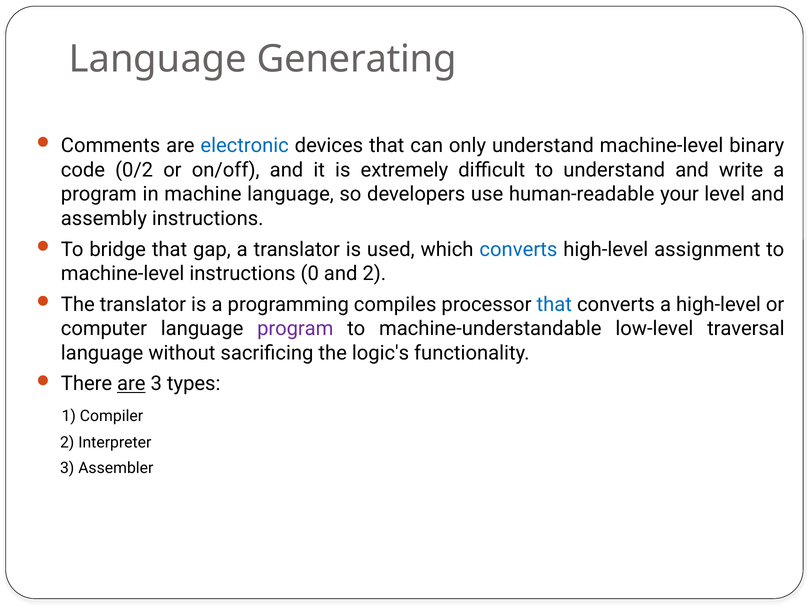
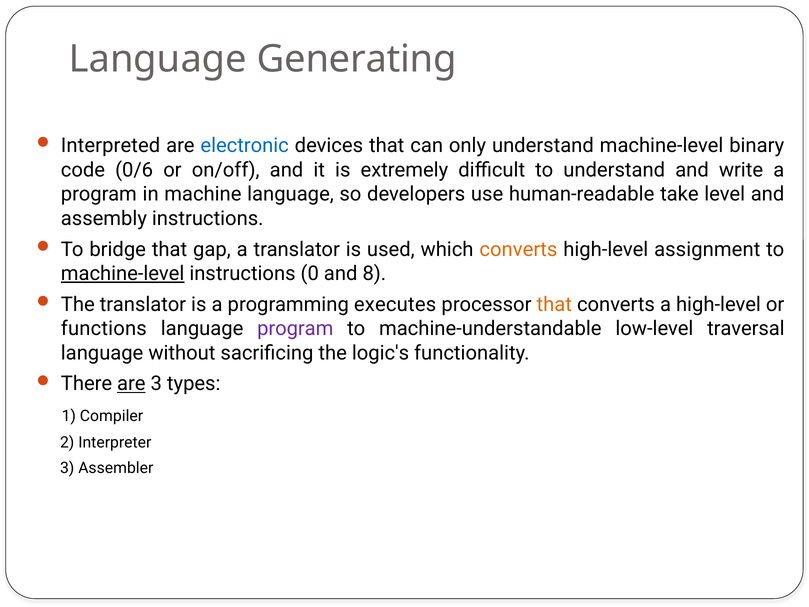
Comments: Comments -> Interpreted (111, 146)
0/2: 0/2 -> 0/6 (134, 170)
your: your -> take (679, 194)
converts colour: blue -> orange (518, 249)
machine-level underline: none -> present (123, 274)
and 2: 2 -> 8 (374, 274)
compiles: compiles -> executes (395, 304)
that colour: blue -> orange (554, 304)
computer: computer -> functions (104, 329)
